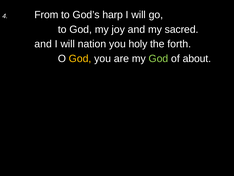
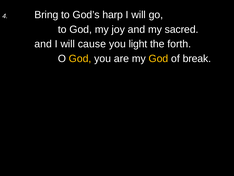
From: From -> Bring (46, 15)
nation: nation -> cause (92, 44)
holy: holy -> light (138, 44)
God colour: light green -> yellow (158, 58)
about: about -> break (197, 58)
